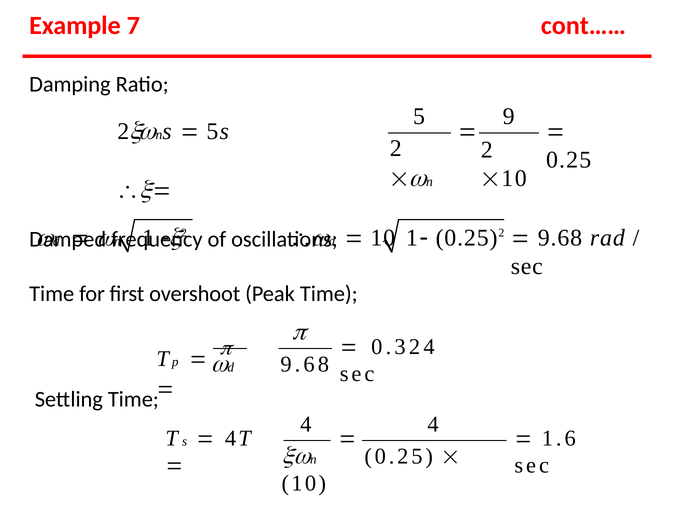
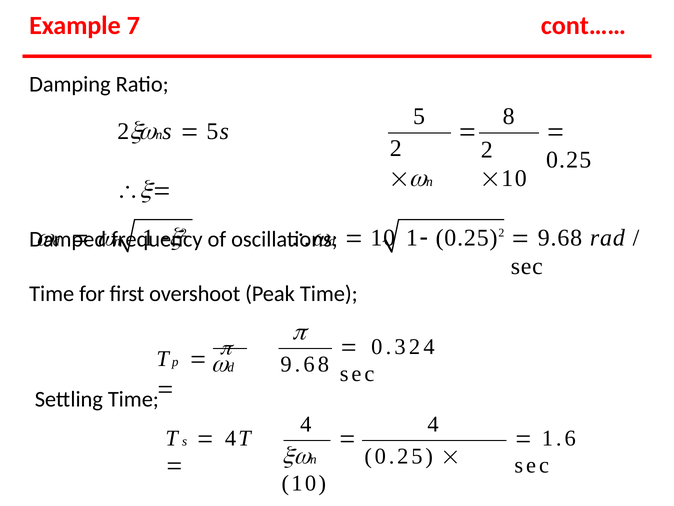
9: 9 -> 8 (509, 116)
